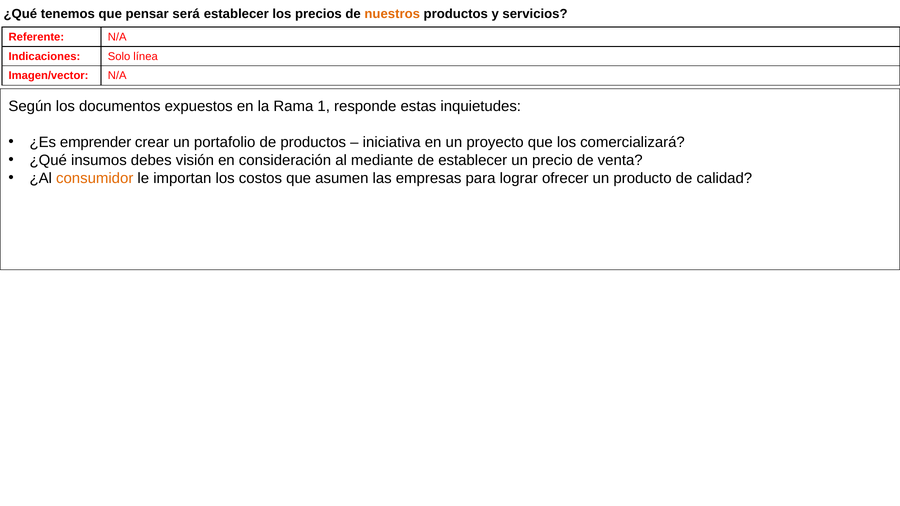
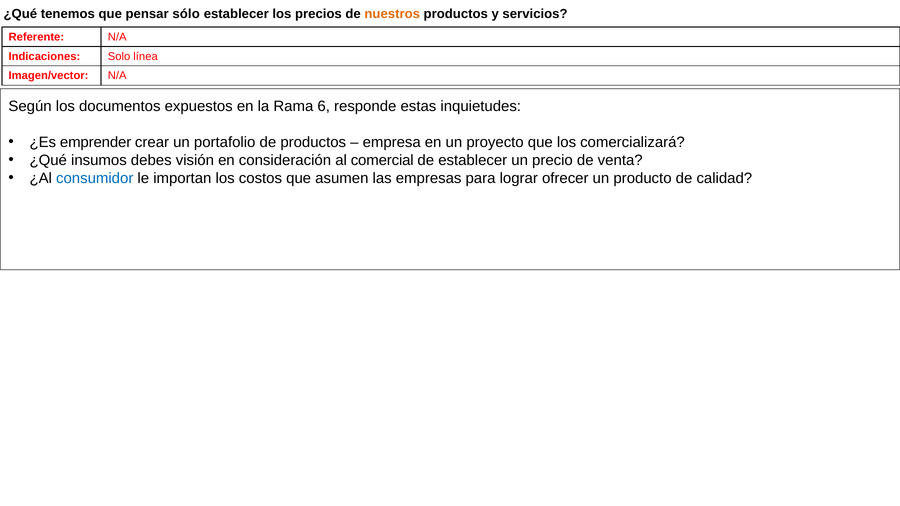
será: será -> sólo (186, 14)
1: 1 -> 6 (324, 106)
iniciativa: iniciativa -> empresa (392, 142)
mediante: mediante -> comercial (382, 160)
consumidor colour: orange -> blue (95, 178)
